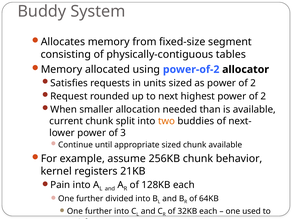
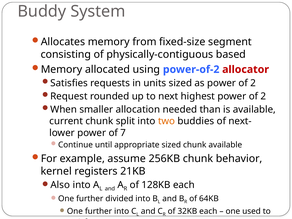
tables: tables -> based (231, 54)
allocator colour: black -> red (246, 69)
3: 3 -> 7 (123, 133)
Pain: Pain -> Also (60, 185)
